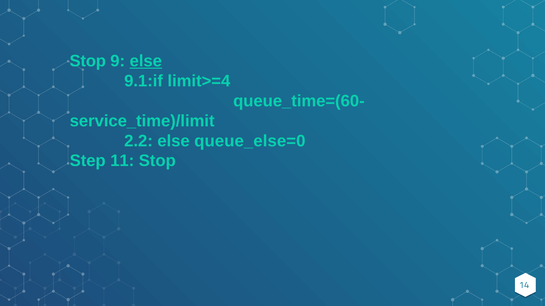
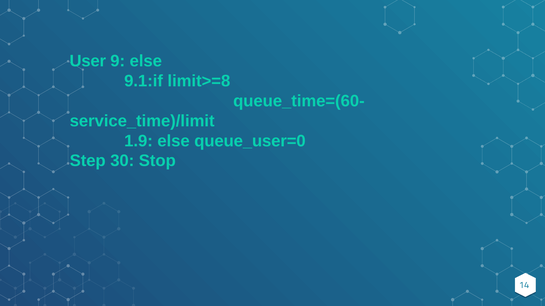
Stop: Stop -> User (88, 61)
else underline: present -> none (146, 61)
limit>=4: limit>=4 -> limit>=8 (199, 81)
2.2: 2.2 -> 1.9 (139, 141)
queue_else=0: queue_else=0 -> queue_user=0 (250, 141)
11: 11 -> 30 (122, 161)
